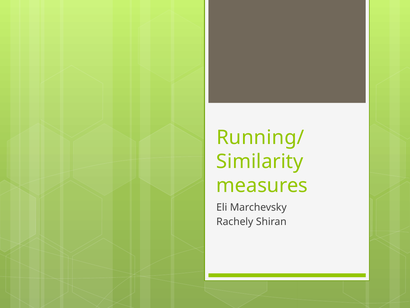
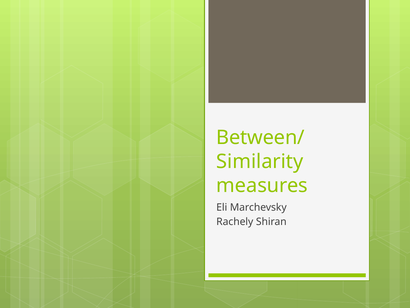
Running/: Running/ -> Between/ (260, 137)
